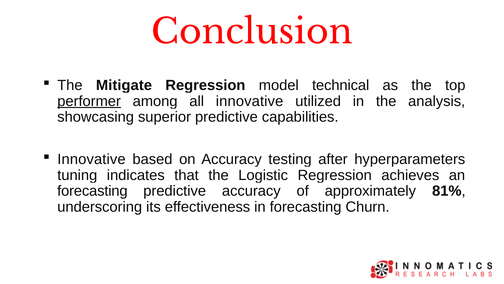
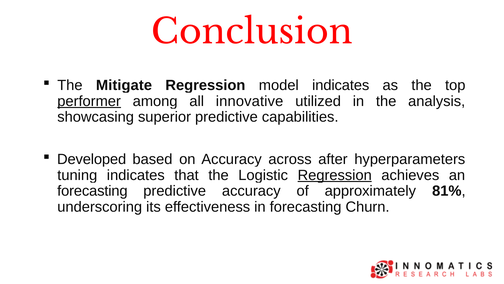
model technical: technical -> indicates (341, 85)
Innovative: Innovative -> Developed (92, 159)
testing: testing -> across (290, 159)
Regression underline: none -> present (335, 175)
